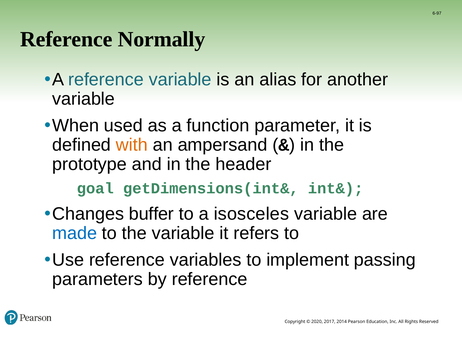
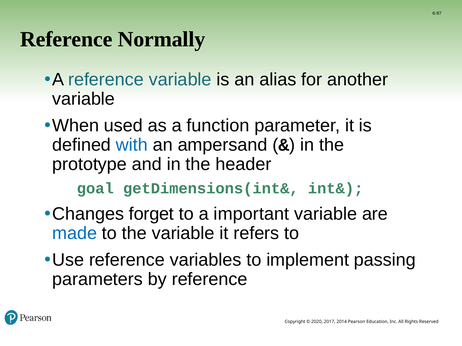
with colour: orange -> blue (132, 145)
buffer: buffer -> forget (151, 214)
isosceles: isosceles -> important (251, 214)
